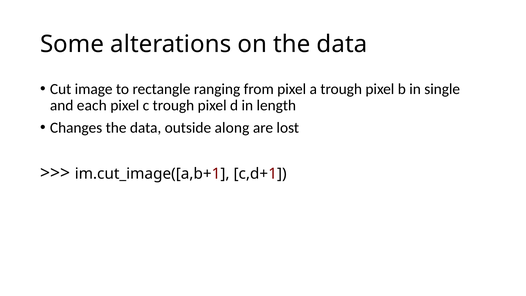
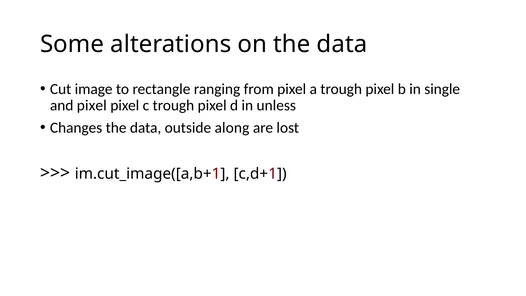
and each: each -> pixel (92, 106)
length: length -> unless (276, 106)
